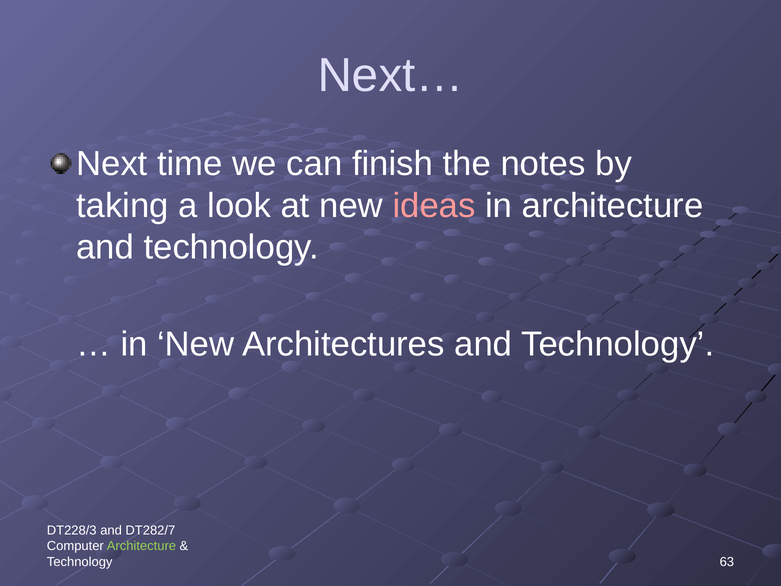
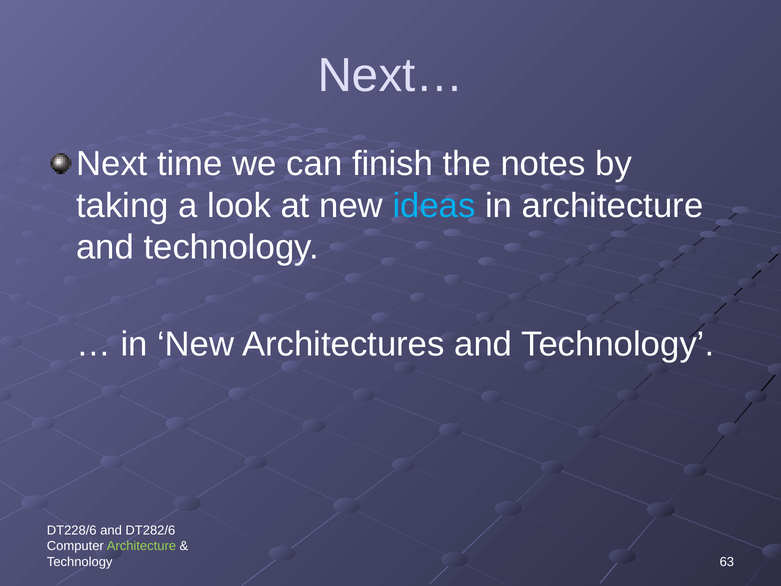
ideas colour: pink -> light blue (434, 206)
DT228/3: DT228/3 -> DT228/6 (72, 530)
DT282/7: DT282/7 -> DT282/6 (150, 530)
